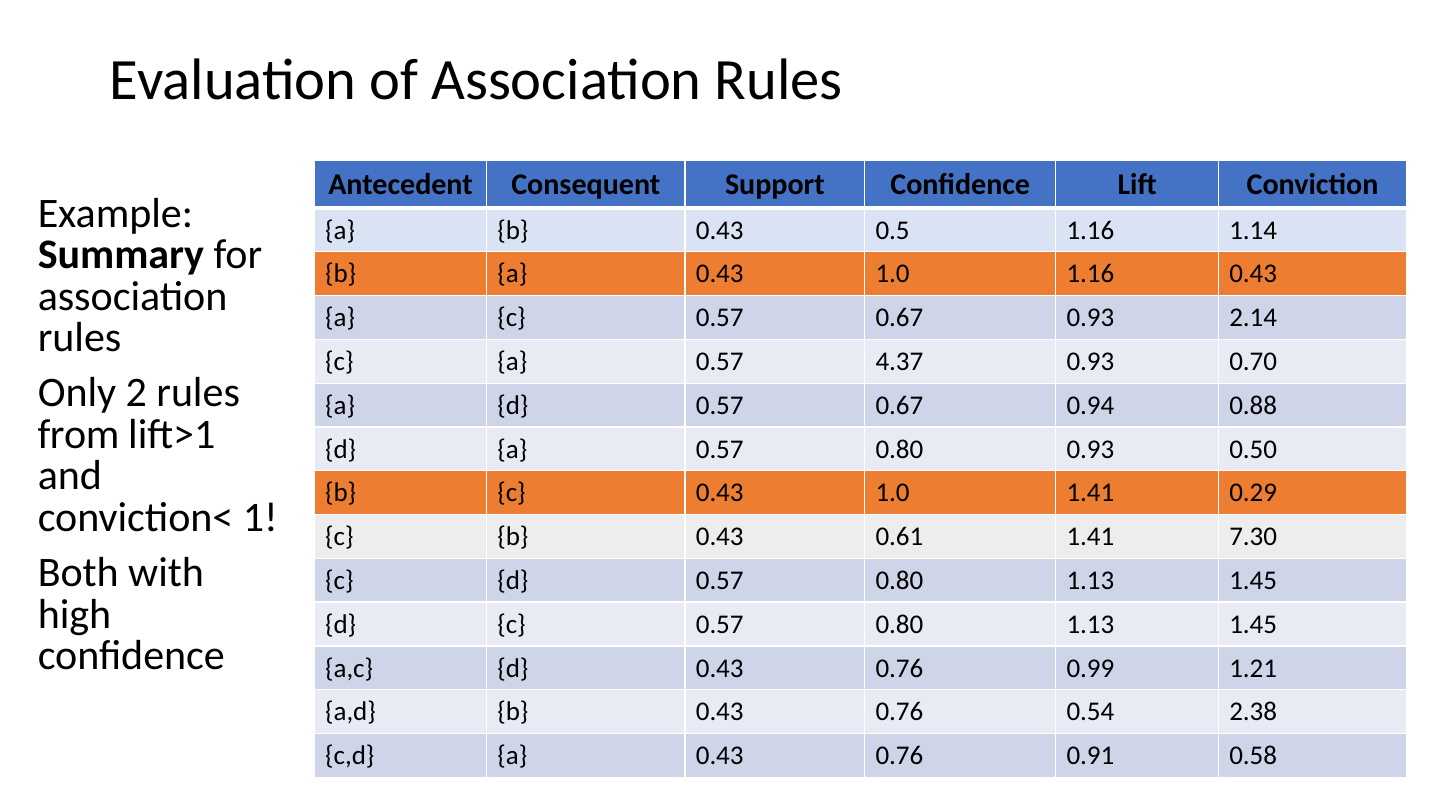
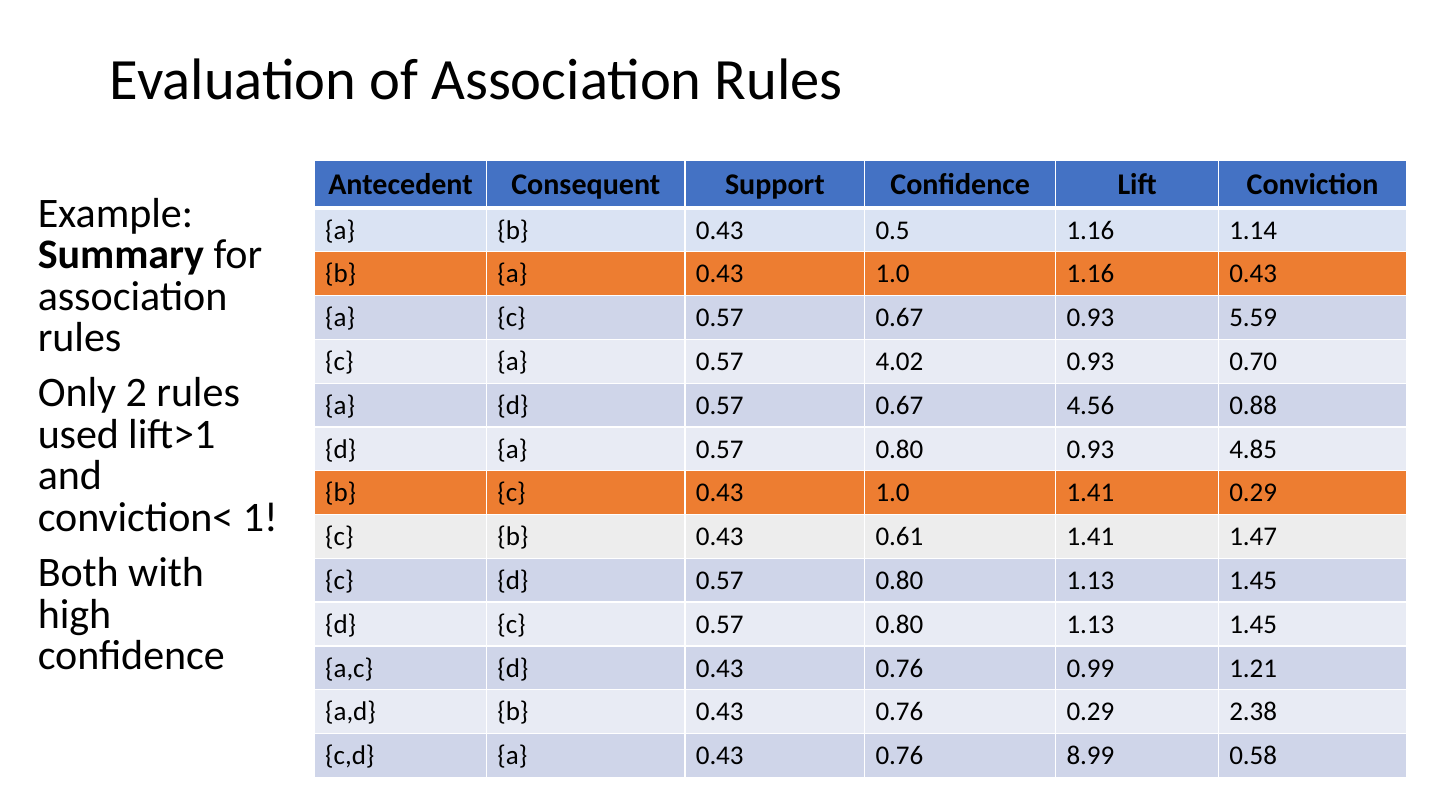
2.14: 2.14 -> 5.59 (1253, 318)
4.37: 4.37 -> 4.02 (899, 362)
0.94: 0.94 -> 4.56 (1090, 406)
from: from -> used (78, 435)
0.50: 0.50 -> 4.85 (1253, 449)
7.30: 7.30 -> 1.47 (1253, 537)
0.76 0.54: 0.54 -> 0.29 (1090, 712)
0.91: 0.91 -> 8.99 (1090, 756)
